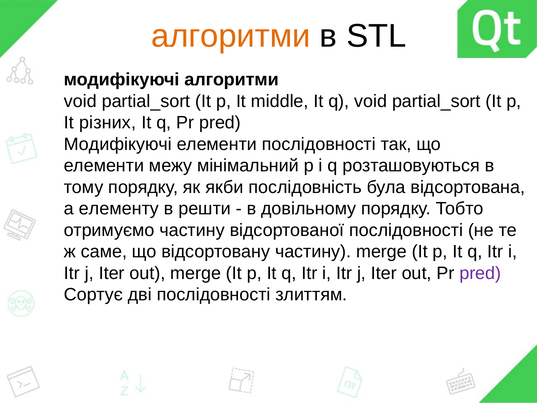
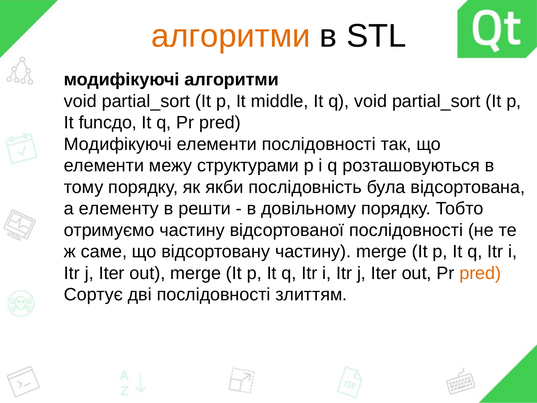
різних: різних -> funcдо (108, 123)
мінімальний: мінімальний -> структурами (248, 166)
pred colour: purple -> orange (480, 273)
